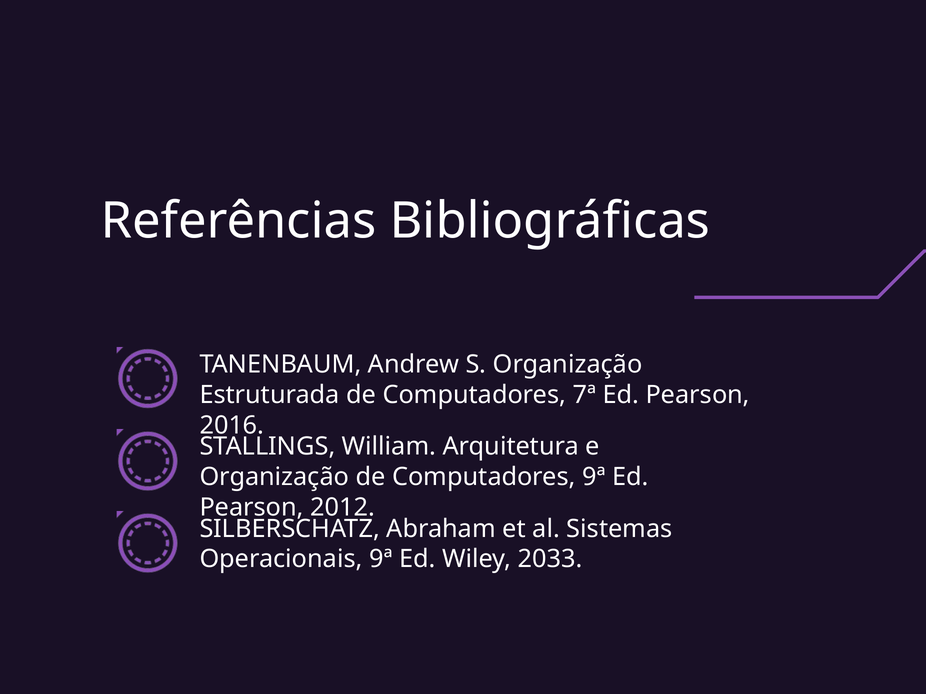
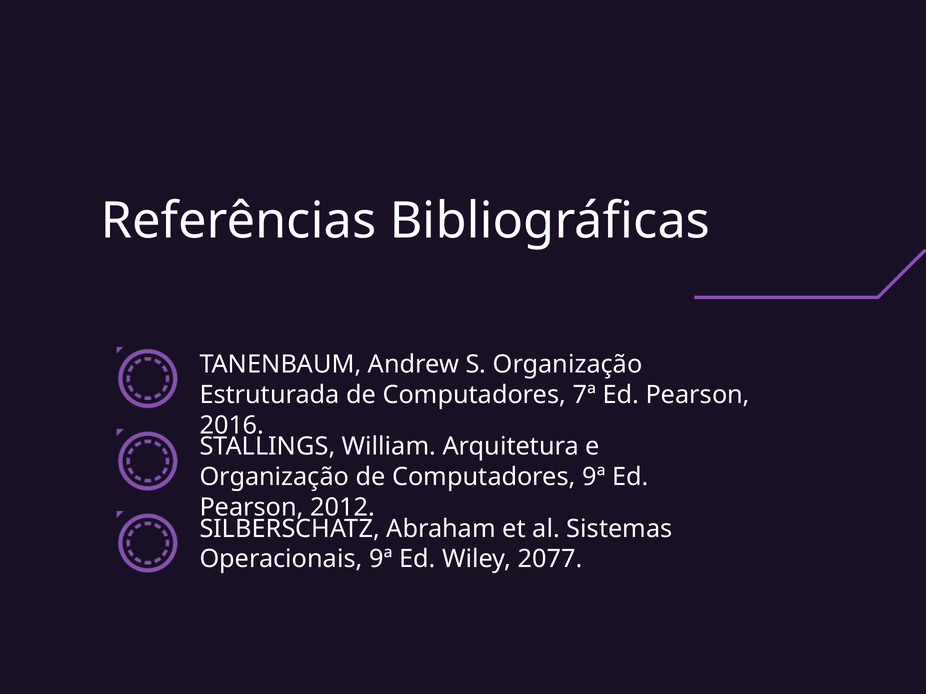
2033: 2033 -> 2077 (550, 560)
